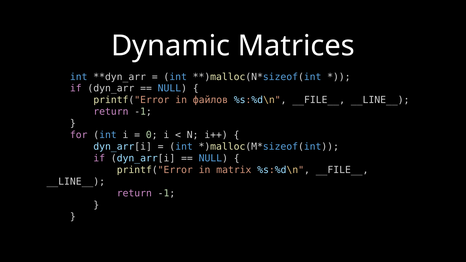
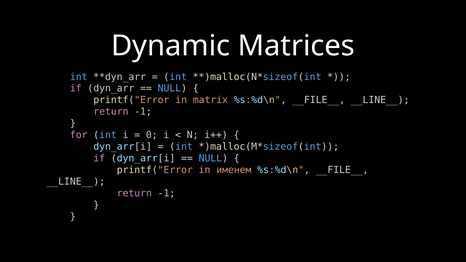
файлов: файлов -> matrix (210, 100)
matrix: matrix -> именем (234, 170)
